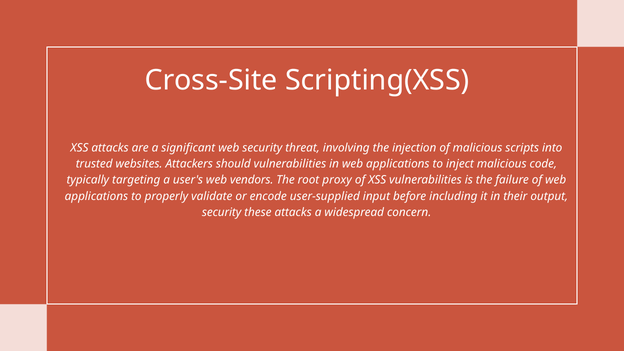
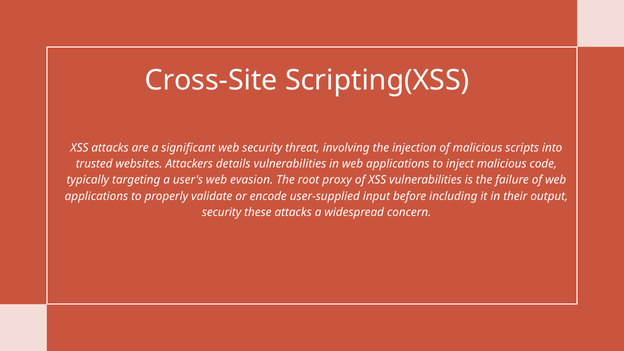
should: should -> details (233, 164)
vendors: vendors -> evasion (252, 180)
